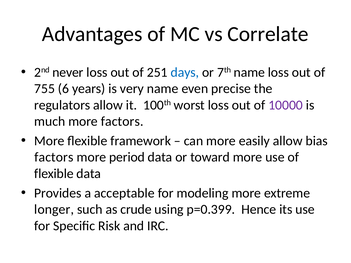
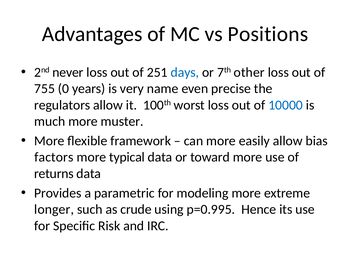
Correlate: Correlate -> Positions (268, 34)
7th name: name -> other (249, 72)
6: 6 -> 0 (64, 89)
10000 colour: purple -> blue (286, 105)
more factors: factors -> muster (122, 121)
period: period -> typical (127, 157)
flexible: flexible -> returns (54, 174)
acceptable: acceptable -> parametric (124, 193)
p=0.399: p=0.399 -> p=0.995 (211, 210)
